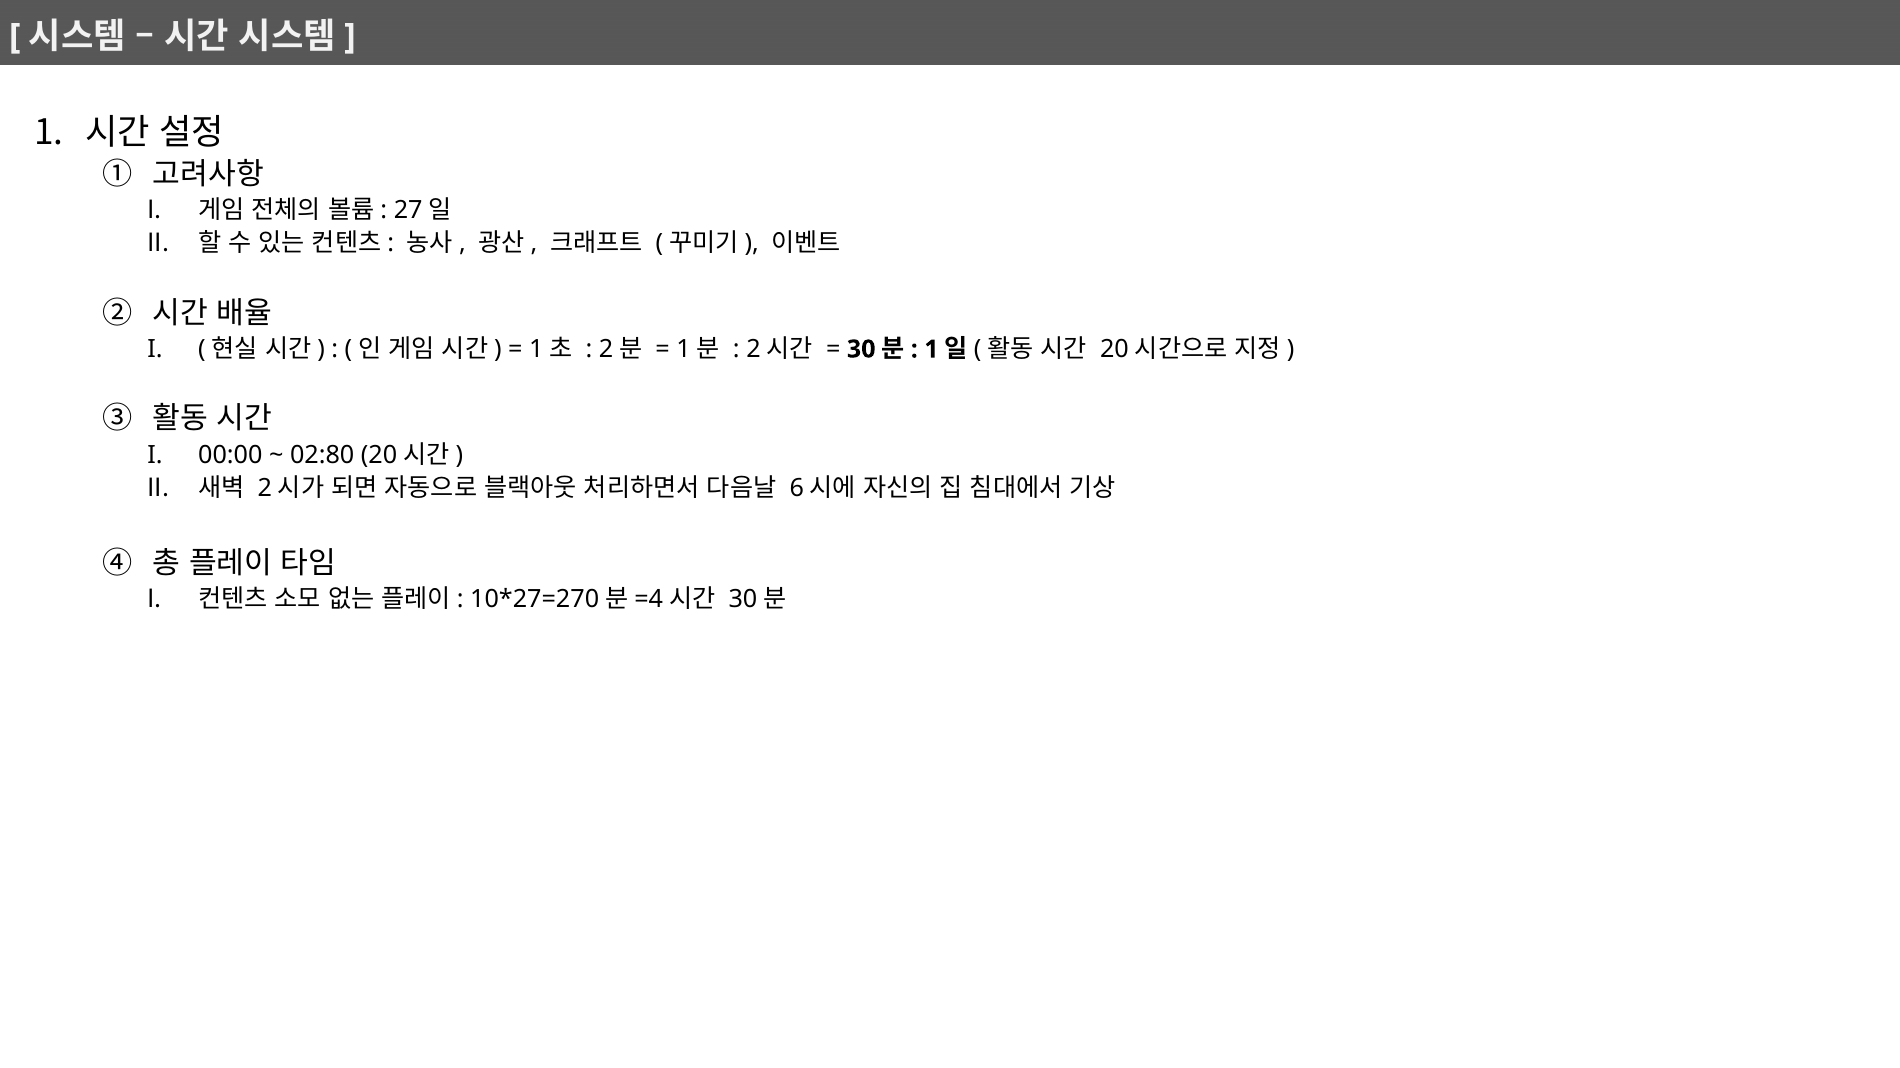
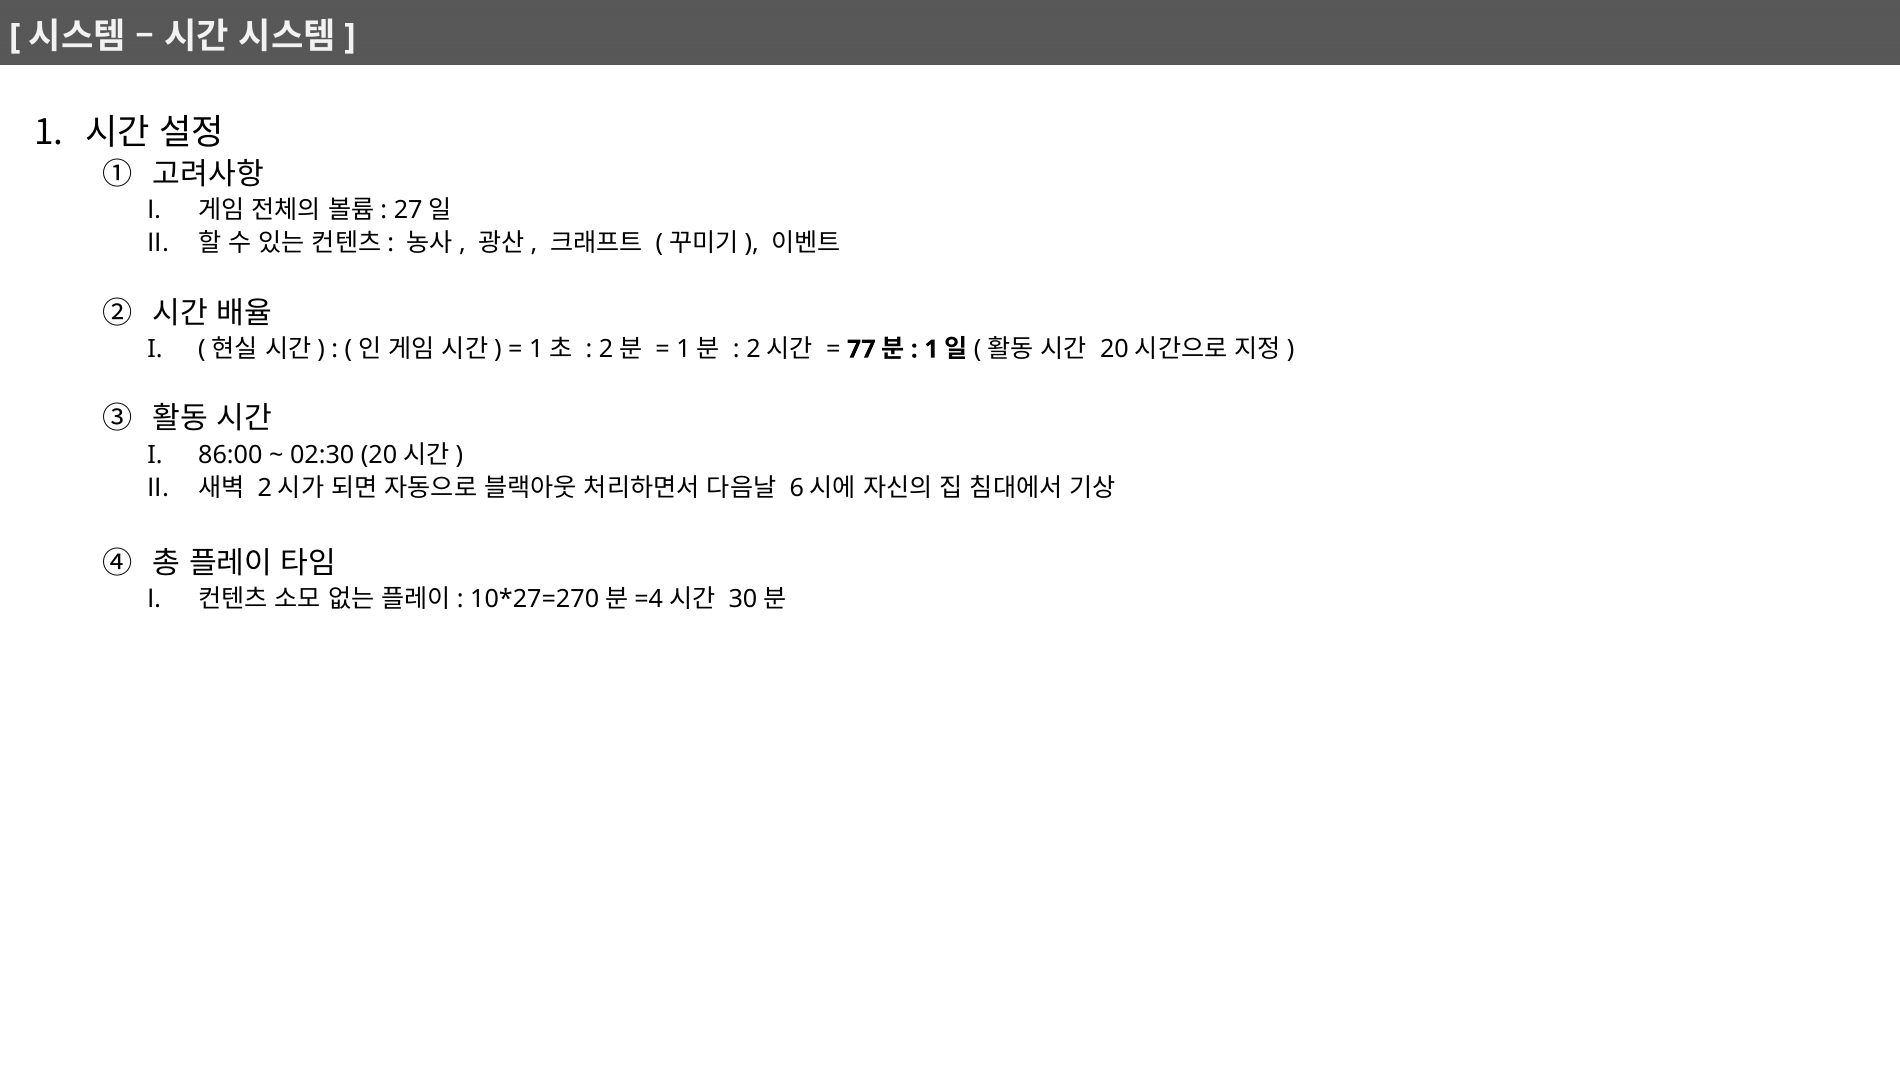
30: 30 -> 77 (861, 349)
00:00: 00:00 -> 86:00 (230, 455)
02:80: 02:80 -> 02:30 (322, 455)
